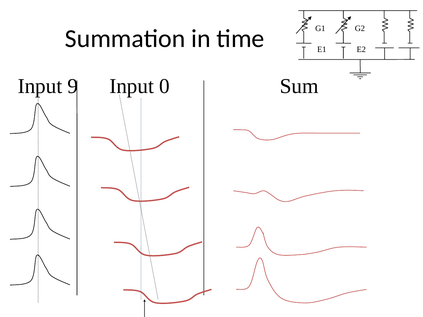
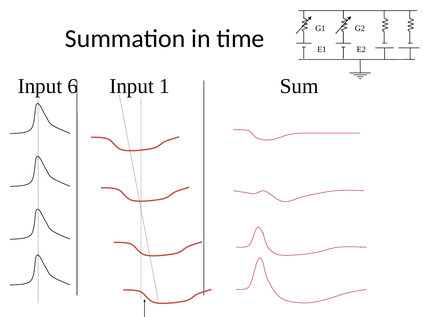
9: 9 -> 6 (73, 86)
0: 0 -> 1 (165, 86)
